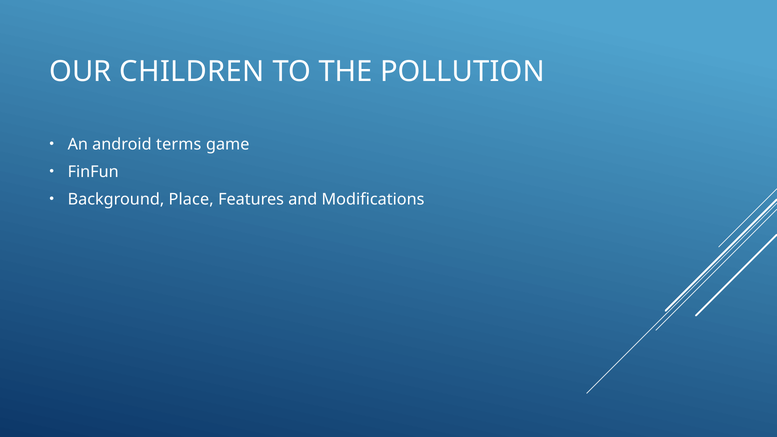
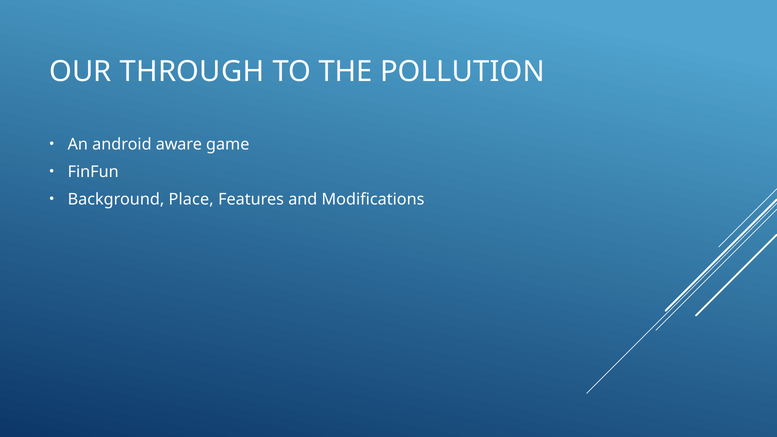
CHILDREN: CHILDREN -> THROUGH (192, 71)
terms: terms -> aware (179, 144)
